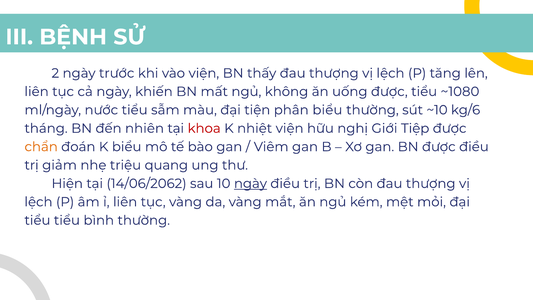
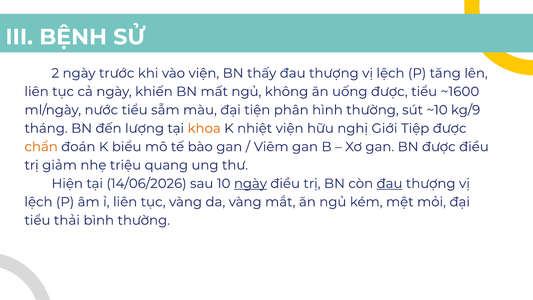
~1080: ~1080 -> ~1600 (460, 92)
phân biểu: biểu -> hình (327, 110)
kg/6: kg/6 -> kg/9 (466, 110)
nhiên: nhiên -> lượng (145, 128)
khoa colour: red -> orange (204, 128)
14/06/2062: 14/06/2062 -> 14/06/2026 (147, 183)
đau underline: none -> present (390, 183)
tiểu tiểu: tiểu -> thải (67, 220)
